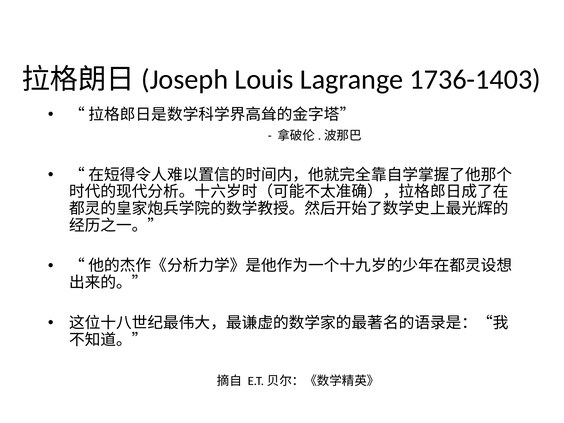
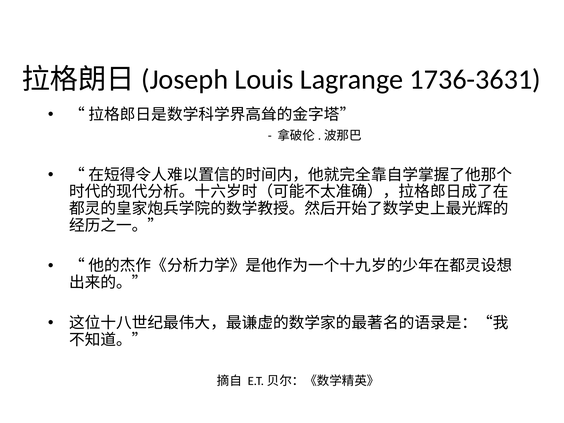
1736-1403: 1736-1403 -> 1736-3631 (475, 80)
